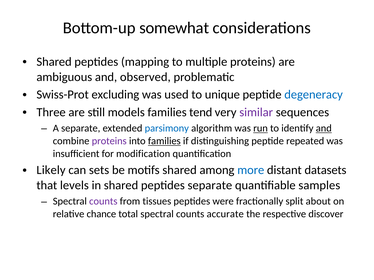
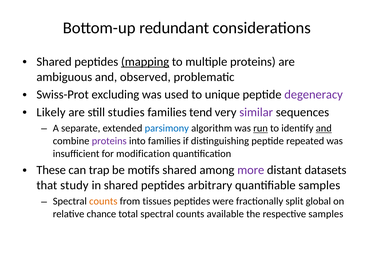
somewhat: somewhat -> redundant (174, 28)
mapping underline: none -> present (145, 62)
degeneracy colour: blue -> purple (314, 95)
Three: Three -> Likely (51, 112)
models: models -> studies (126, 112)
families underline: present -> none (164, 141)
Likely: Likely -> These (51, 170)
sets: sets -> trap (99, 170)
more colour: blue -> purple (251, 170)
levels: levels -> study (74, 186)
peptides separate: separate -> arbitrary (210, 186)
counts colour: purple -> orange (103, 202)
about: about -> global (318, 202)
accurate: accurate -> available (225, 214)
respective discover: discover -> samples (326, 214)
